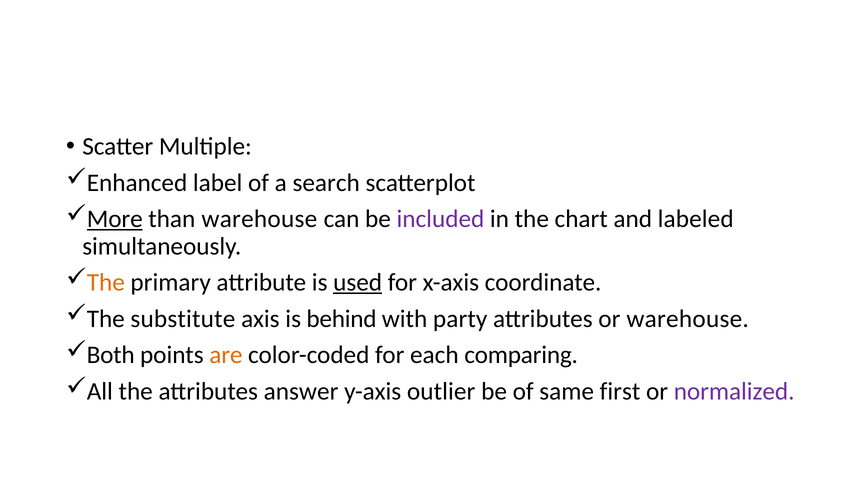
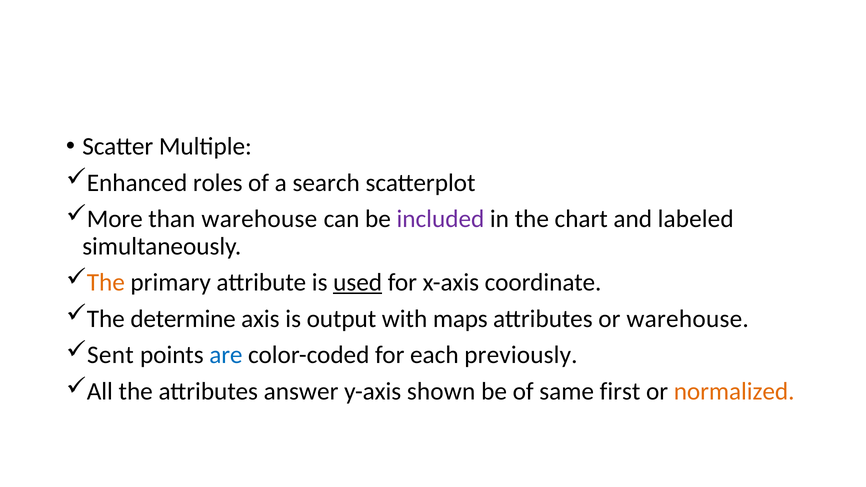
label: label -> roles (218, 183)
More underline: present -> none (115, 219)
substitute: substitute -> determine (183, 319)
behind: behind -> output (341, 319)
party: party -> maps (460, 319)
Both: Both -> Sent (110, 355)
are colour: orange -> blue (226, 355)
comparing: comparing -> previously (521, 355)
outlier: outlier -> shown (441, 392)
normalized colour: purple -> orange (734, 392)
